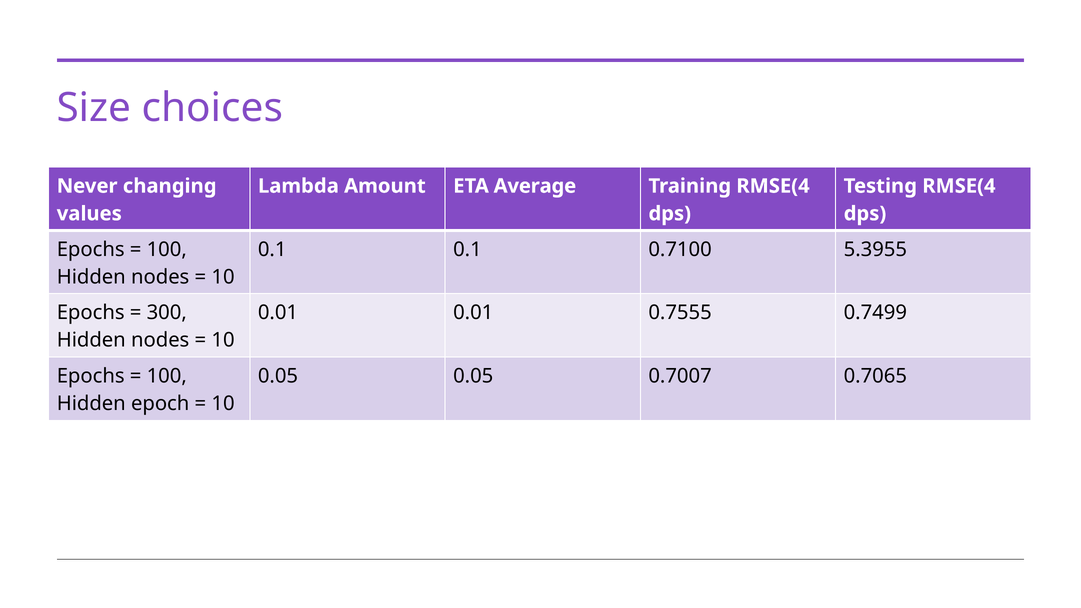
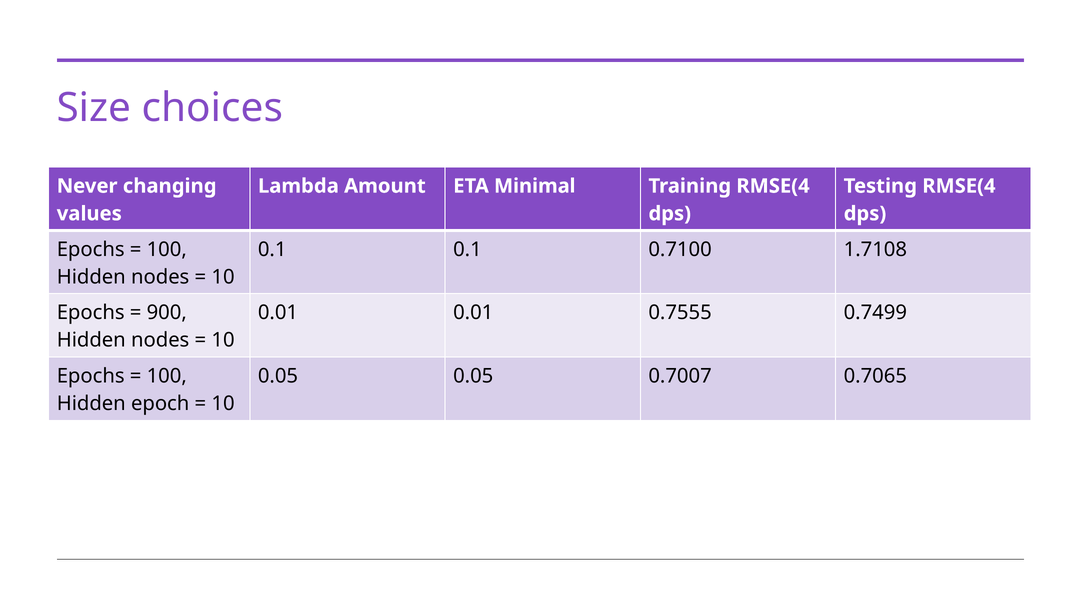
Average: Average -> Minimal (535, 186)
5.3955: 5.3955 -> 1.7108 (875, 249)
300: 300 -> 900 (167, 313)
